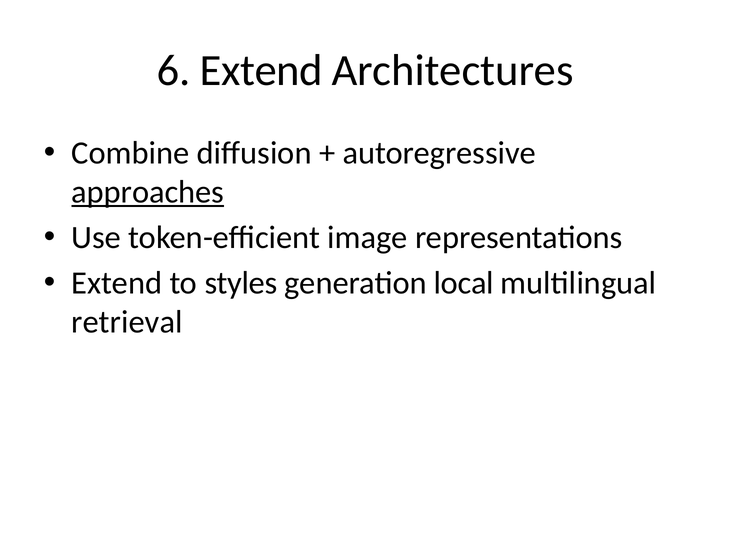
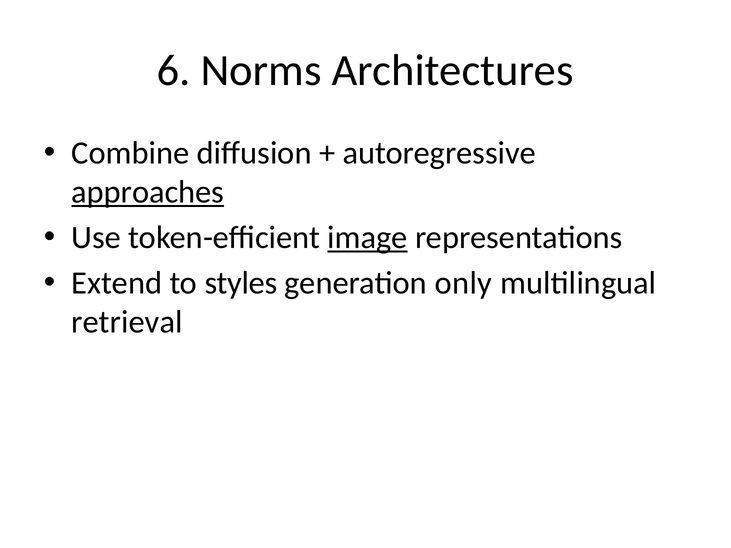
6 Extend: Extend -> Norms (261, 71)
image underline: none -> present (368, 238)
local: local -> only (464, 283)
